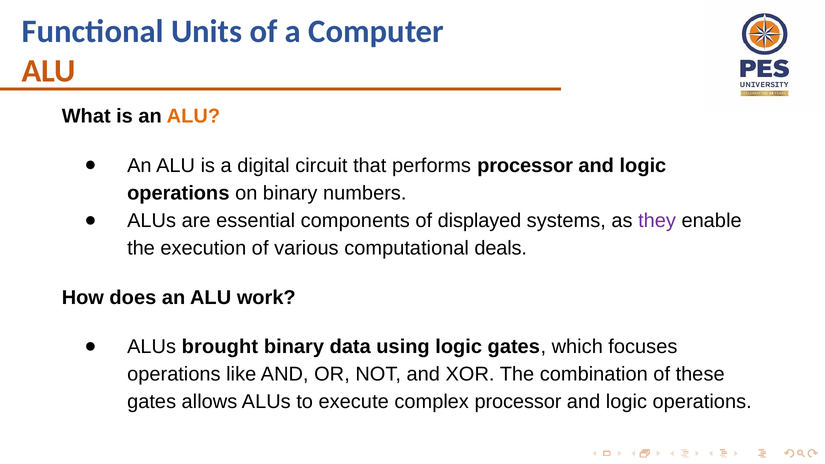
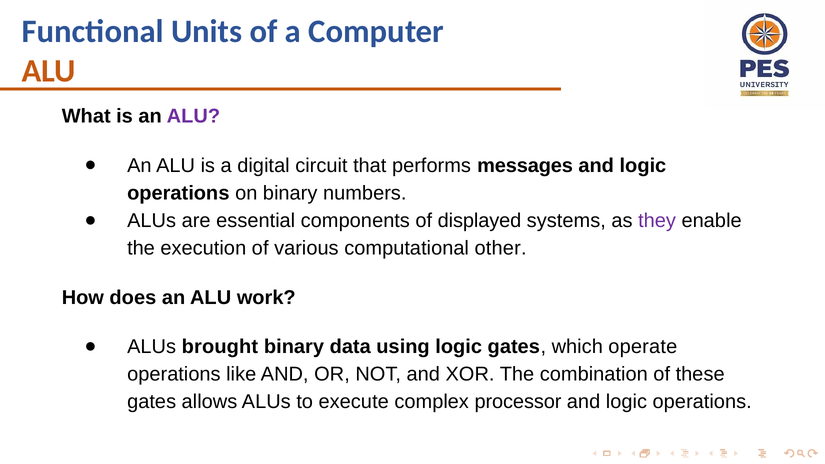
ALU colour: orange -> purple (193, 116)
performs processor: processor -> messages (525, 166)
deals: deals -> other (501, 248)
focuses: focuses -> operate (643, 347)
